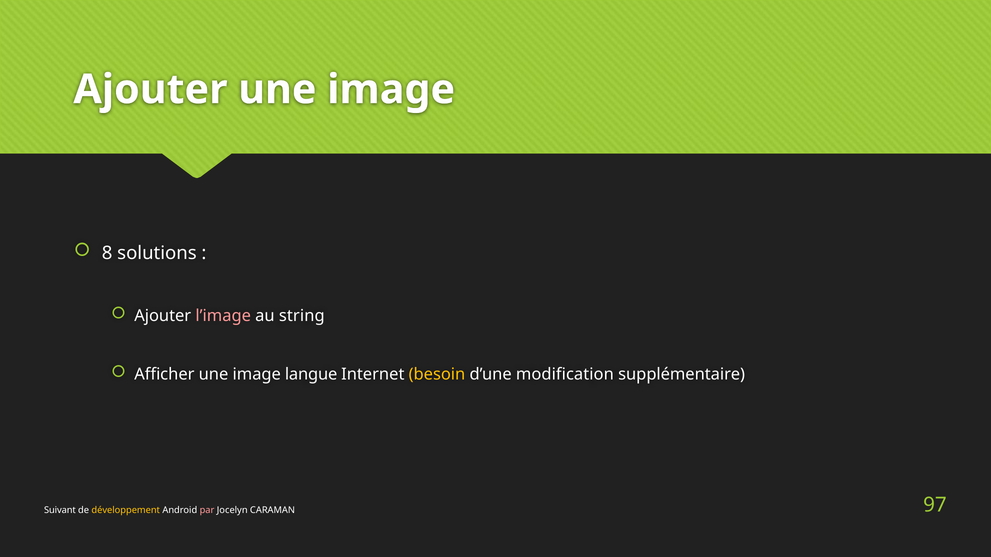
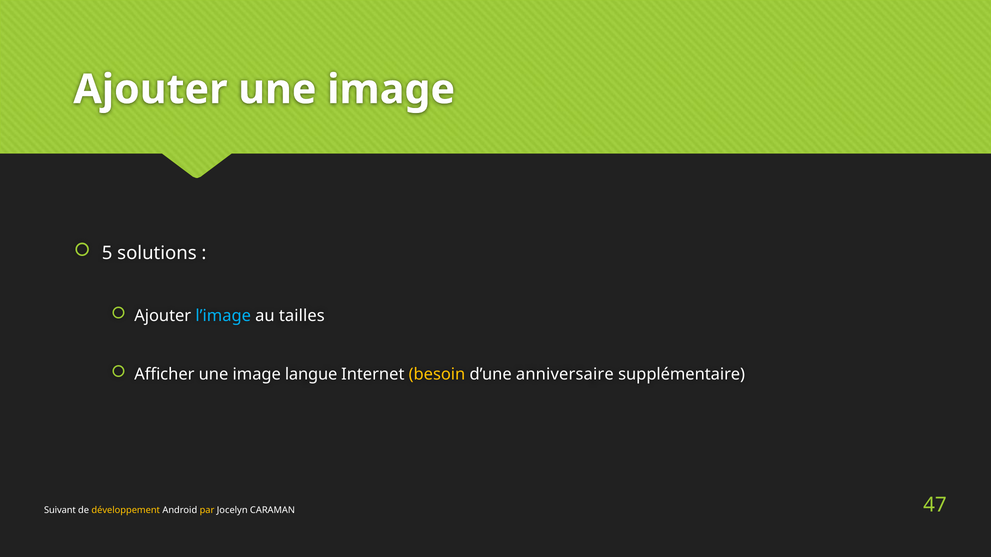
8: 8 -> 5 (107, 254)
l’image colour: pink -> light blue (223, 316)
string: string -> tailles (302, 316)
modification: modification -> anniversaire (565, 375)
par colour: pink -> yellow (207, 511)
97: 97 -> 47 (935, 505)
